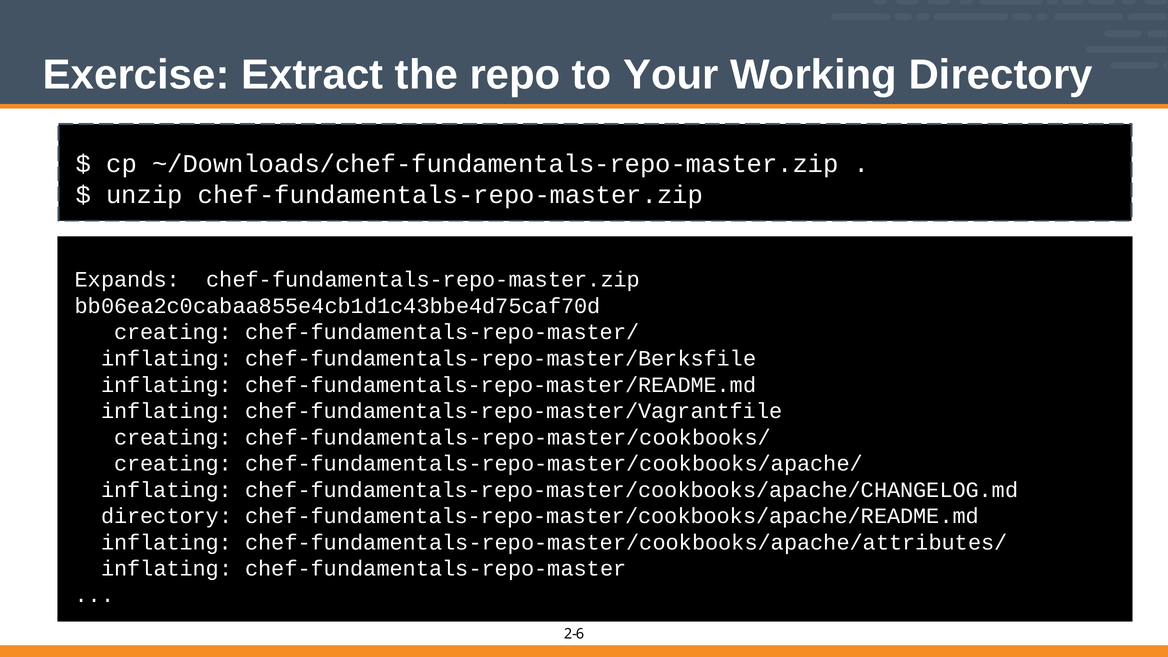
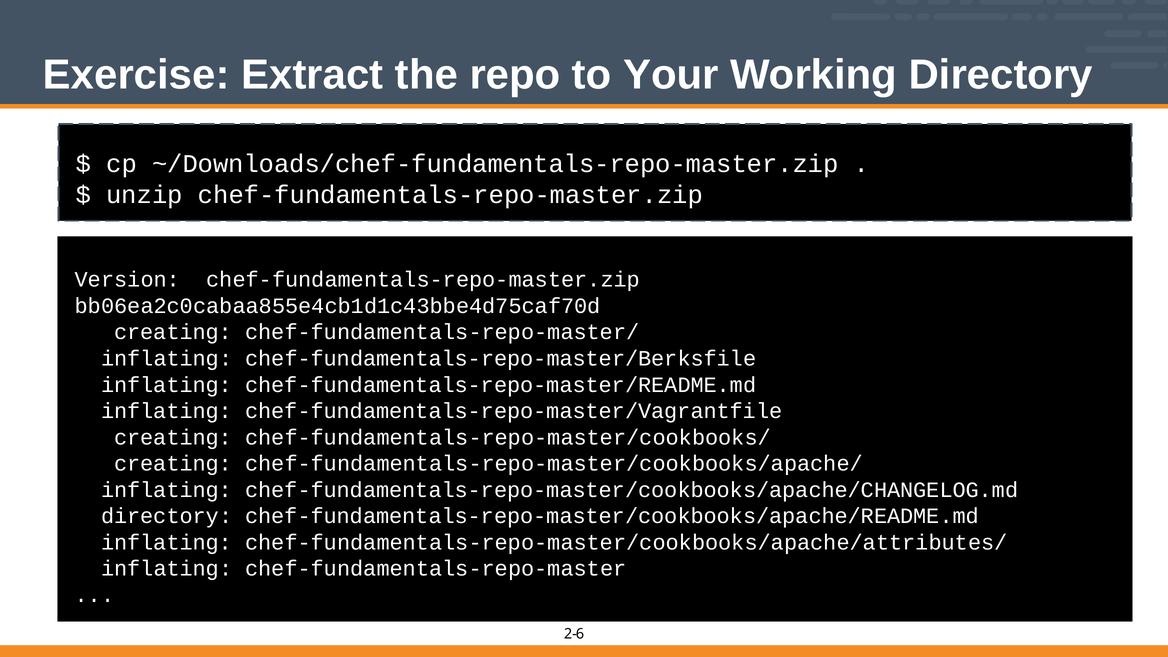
Expands: Expands -> Version (127, 280)
